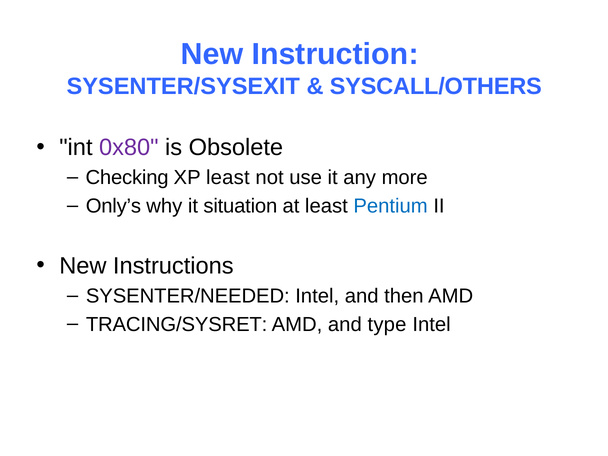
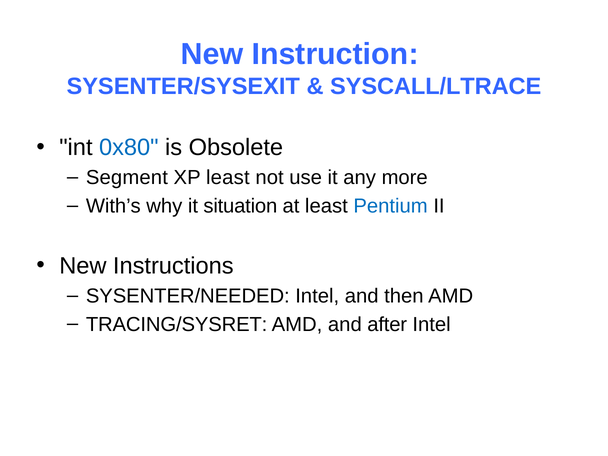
SYSCALL/OTHERS: SYSCALL/OTHERS -> SYSCALL/LTRACE (436, 86)
0x80 colour: purple -> blue (129, 148)
Checking: Checking -> Segment (127, 178)
Only’s: Only’s -> With’s (113, 206)
type: type -> after (387, 324)
